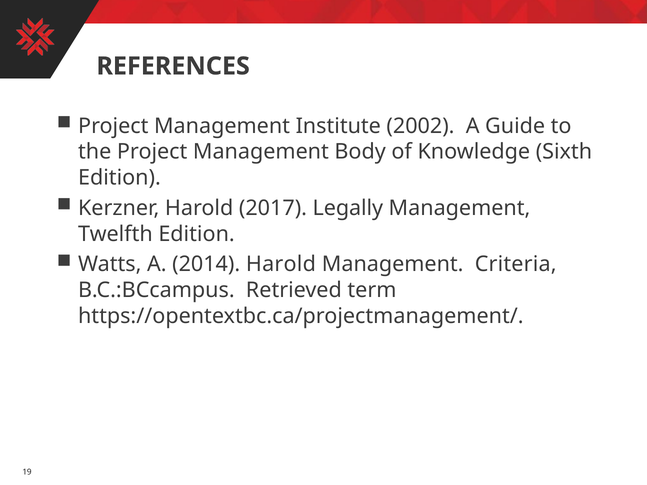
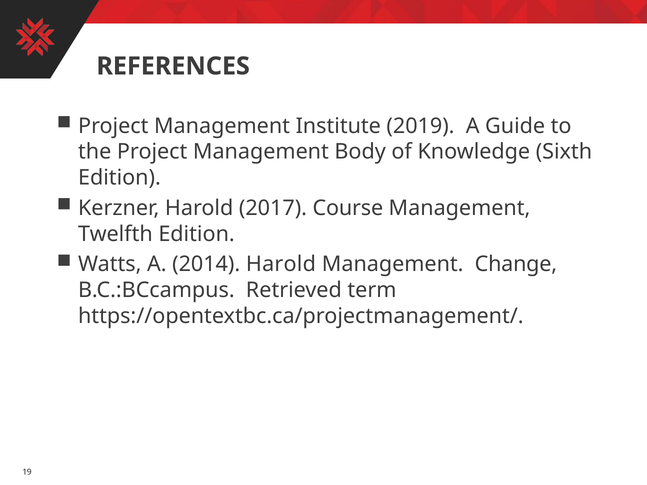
2002: 2002 -> 2019 (420, 126)
Legally: Legally -> Course (348, 208)
Criteria: Criteria -> Change (516, 264)
